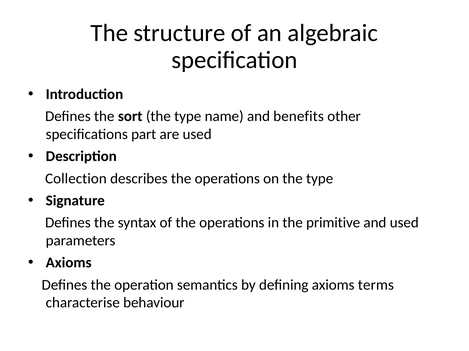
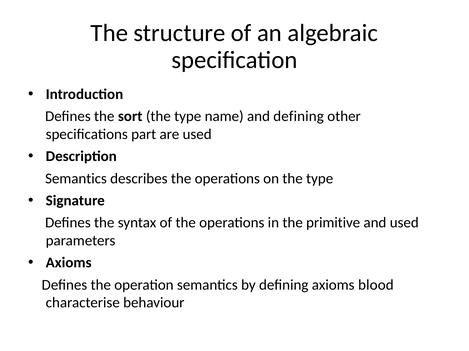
and benefits: benefits -> defining (299, 117)
Collection: Collection -> Semantics (76, 179)
terms: terms -> blood (376, 285)
